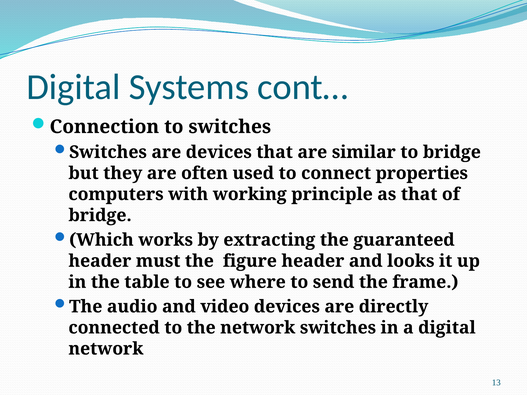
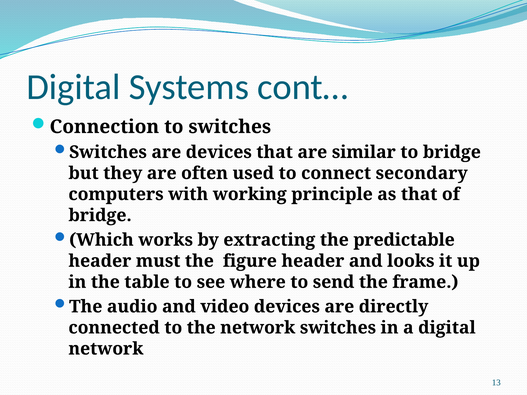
properties: properties -> secondary (422, 173)
guaranteed: guaranteed -> predictable (404, 240)
